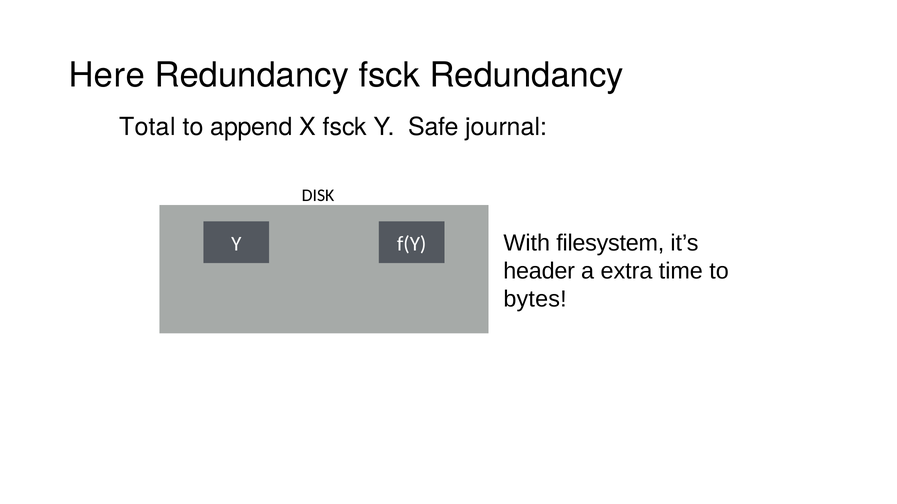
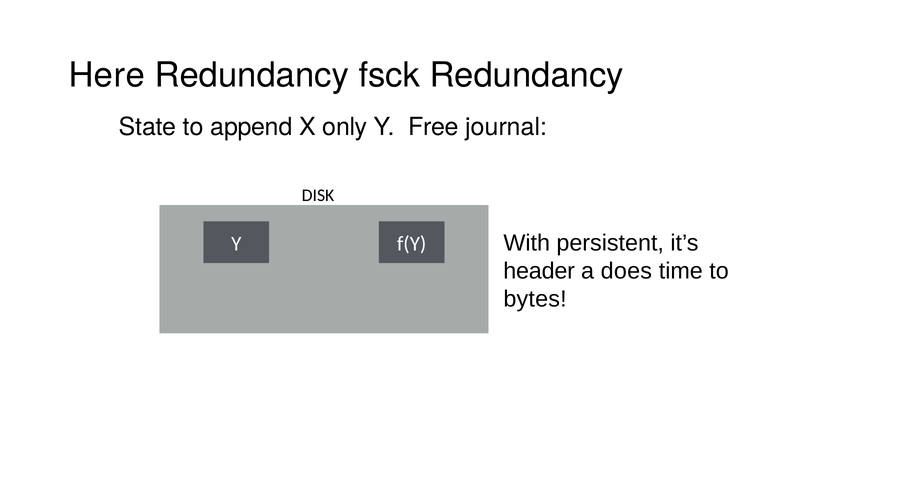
Total: Total -> State (148, 127)
X fsck: fsck -> only (345, 127)
Safe: Safe -> Free (434, 127)
filesystem: filesystem -> persistent (610, 243)
extra: extra -> does (626, 271)
